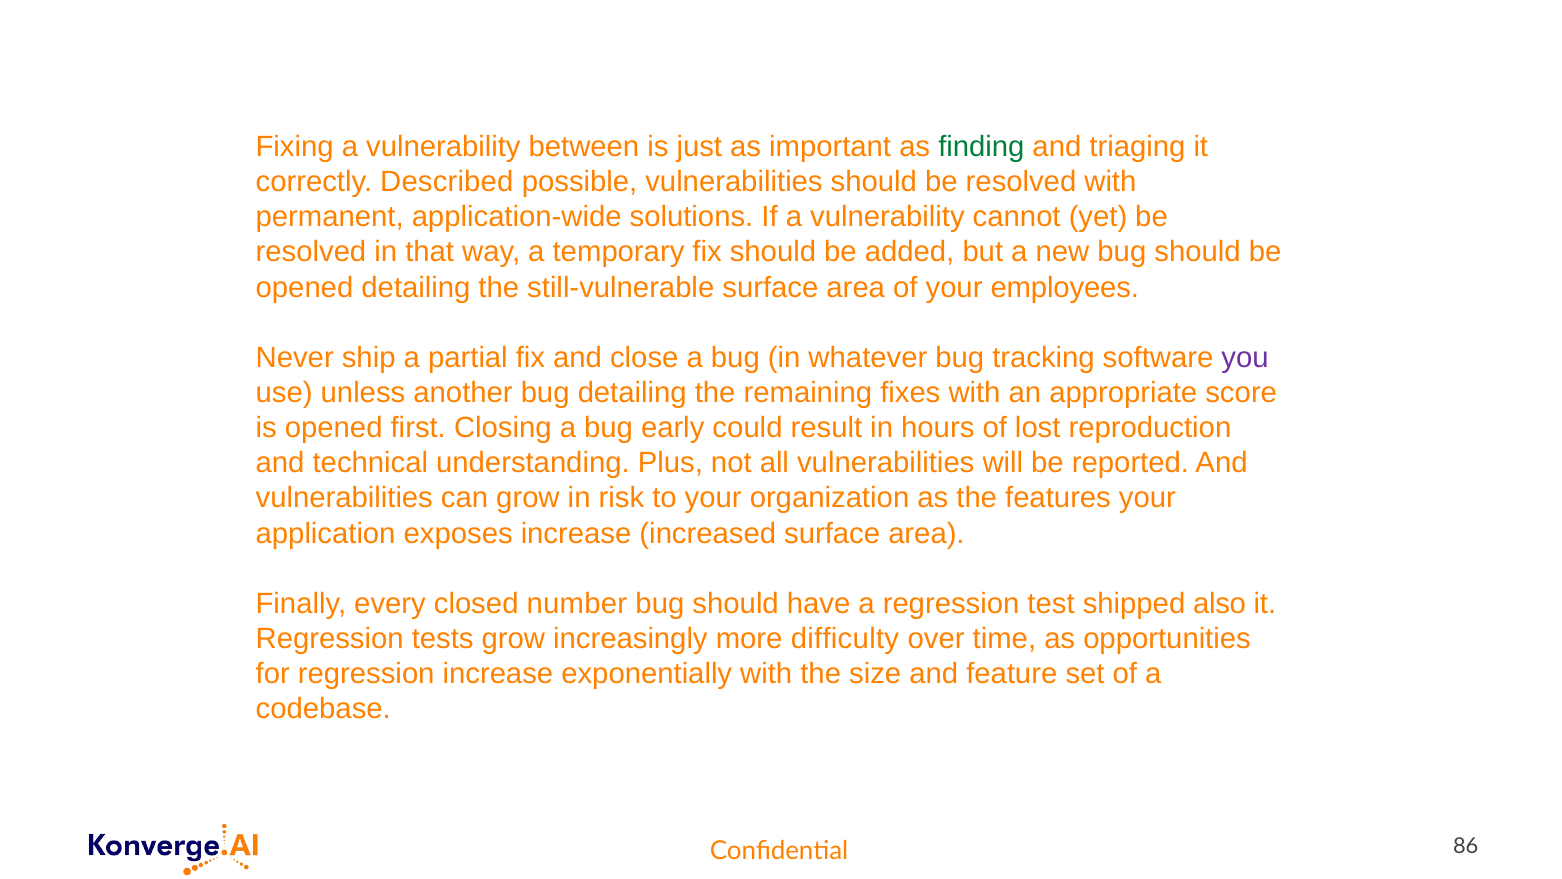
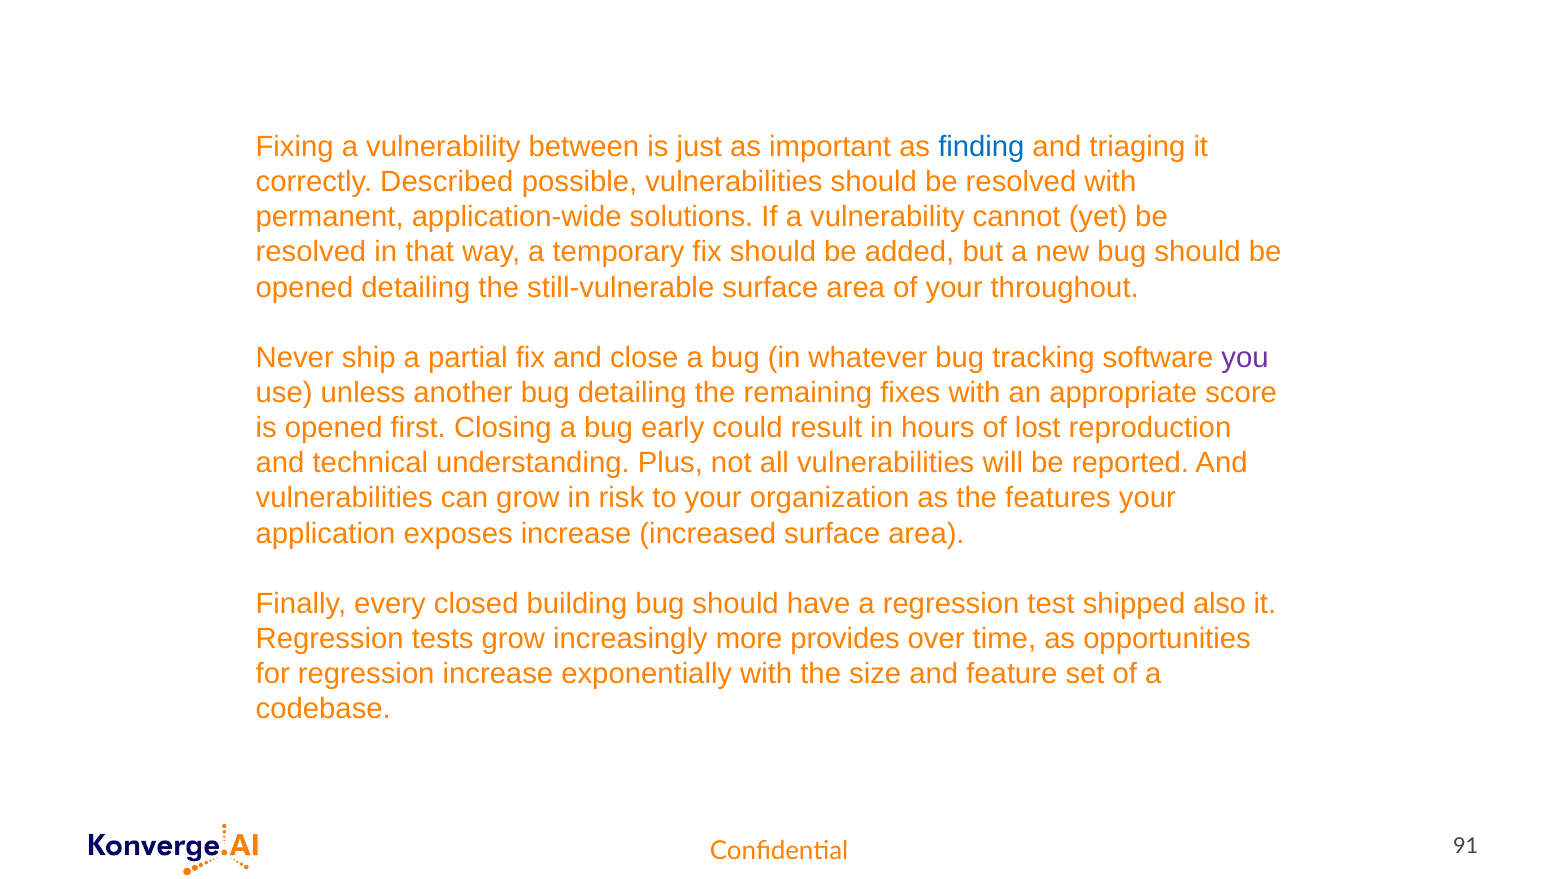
finding colour: green -> blue (981, 147)
employees: employees -> throughout (1065, 287)
number: number -> building (577, 604)
difficulty: difficulty -> provides (845, 639)
86: 86 -> 91 (1466, 846)
